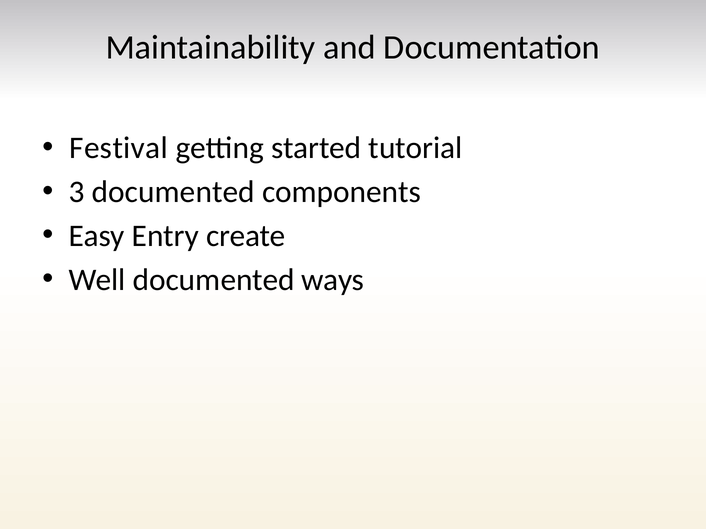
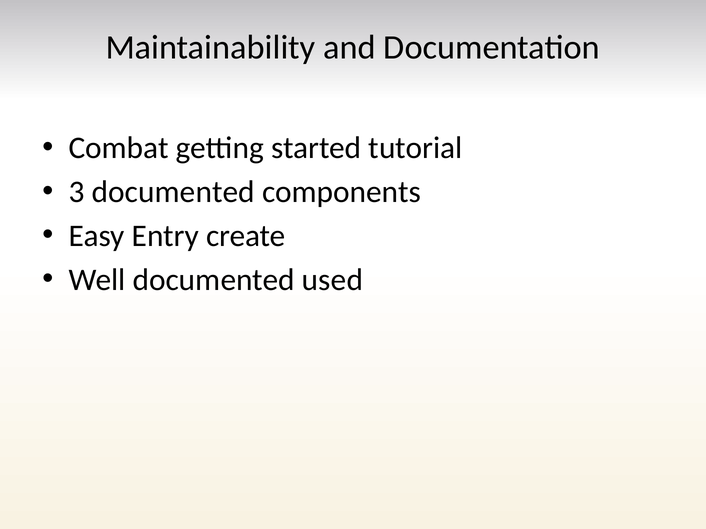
Festival: Festival -> Combat (119, 148)
ways: ways -> used (332, 280)
